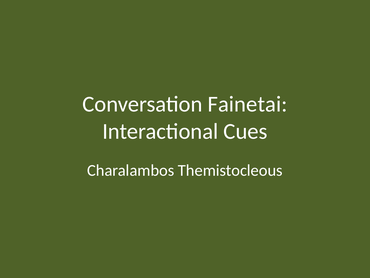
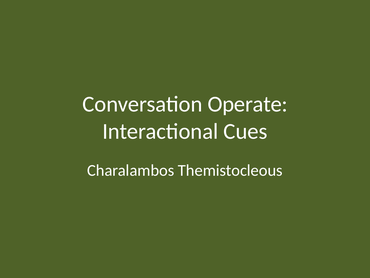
Fainetai: Fainetai -> Operate (248, 104)
